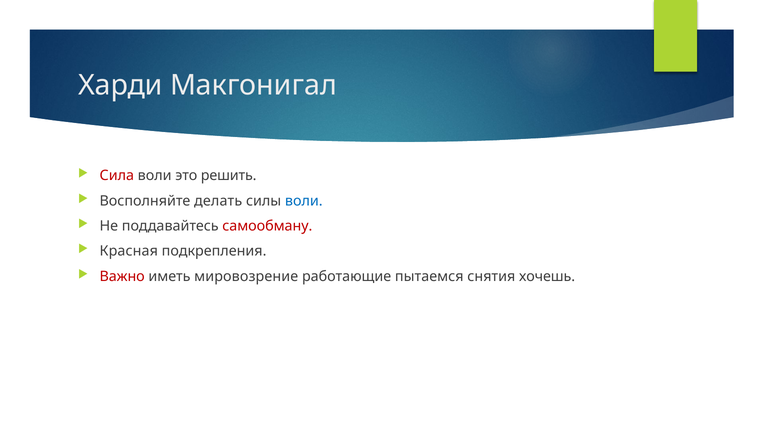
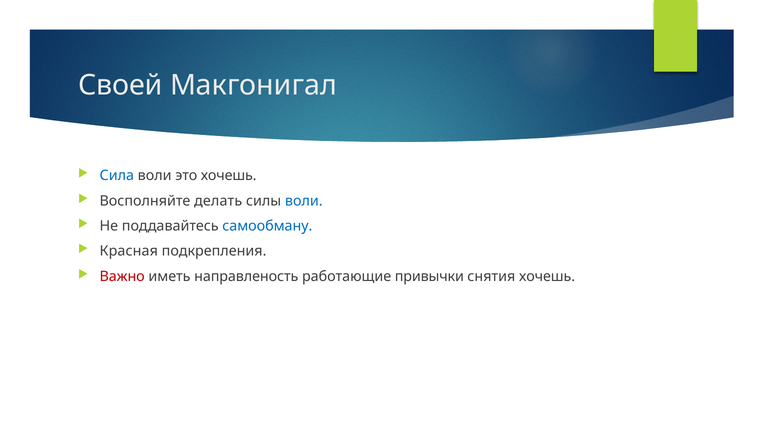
Харди: Харди -> Своей (120, 85)
Сила colour: red -> blue (117, 176)
это решить: решить -> хочешь (229, 176)
самообману colour: red -> blue (267, 226)
мировозрение: мировозрение -> направленость (246, 276)
пытаемся: пытаемся -> привычки (429, 276)
